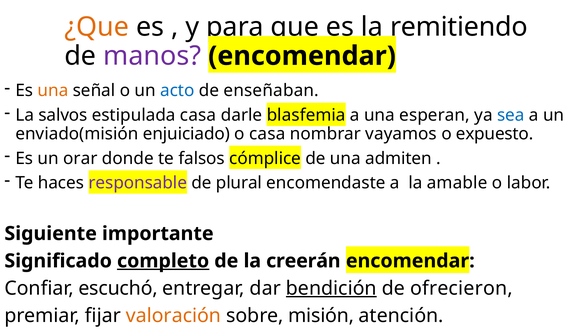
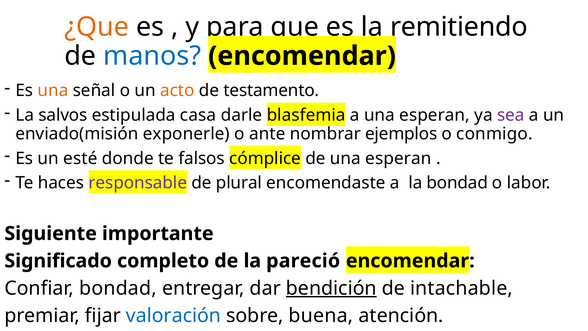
manos colour: purple -> blue (152, 56)
acto colour: blue -> orange (177, 90)
enseñaban: enseñaban -> testamento (271, 90)
sea colour: blue -> purple (511, 115)
enjuiciado: enjuiciado -> exponerle (186, 134)
o casa: casa -> ante (267, 134)
vayamos: vayamos -> ejemplos (401, 134)
expuesto: expuesto -> conmigo (494, 134)
orar: orar -> esté (80, 158)
de una admiten: admiten -> esperan (398, 158)
la amable: amable -> bondad (457, 183)
completo underline: present -> none (163, 261)
creerán: creerán -> pareció (303, 261)
Confiar escuchó: escuchó -> bondad (118, 288)
ofrecieron: ofrecieron -> intachable (461, 288)
valoración colour: orange -> blue (173, 315)
misión: misión -> buena (321, 315)
